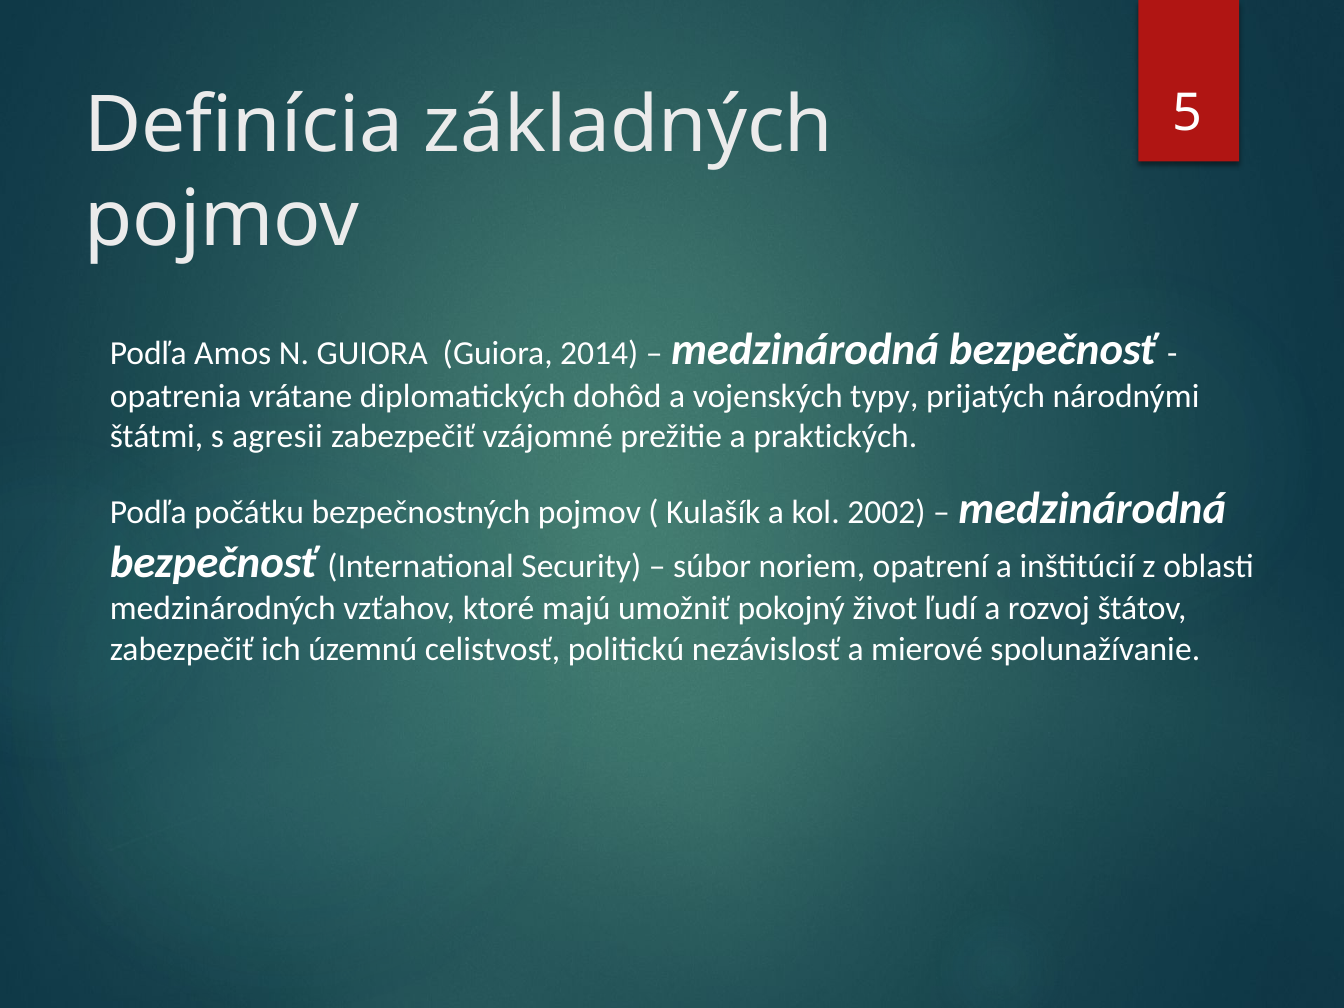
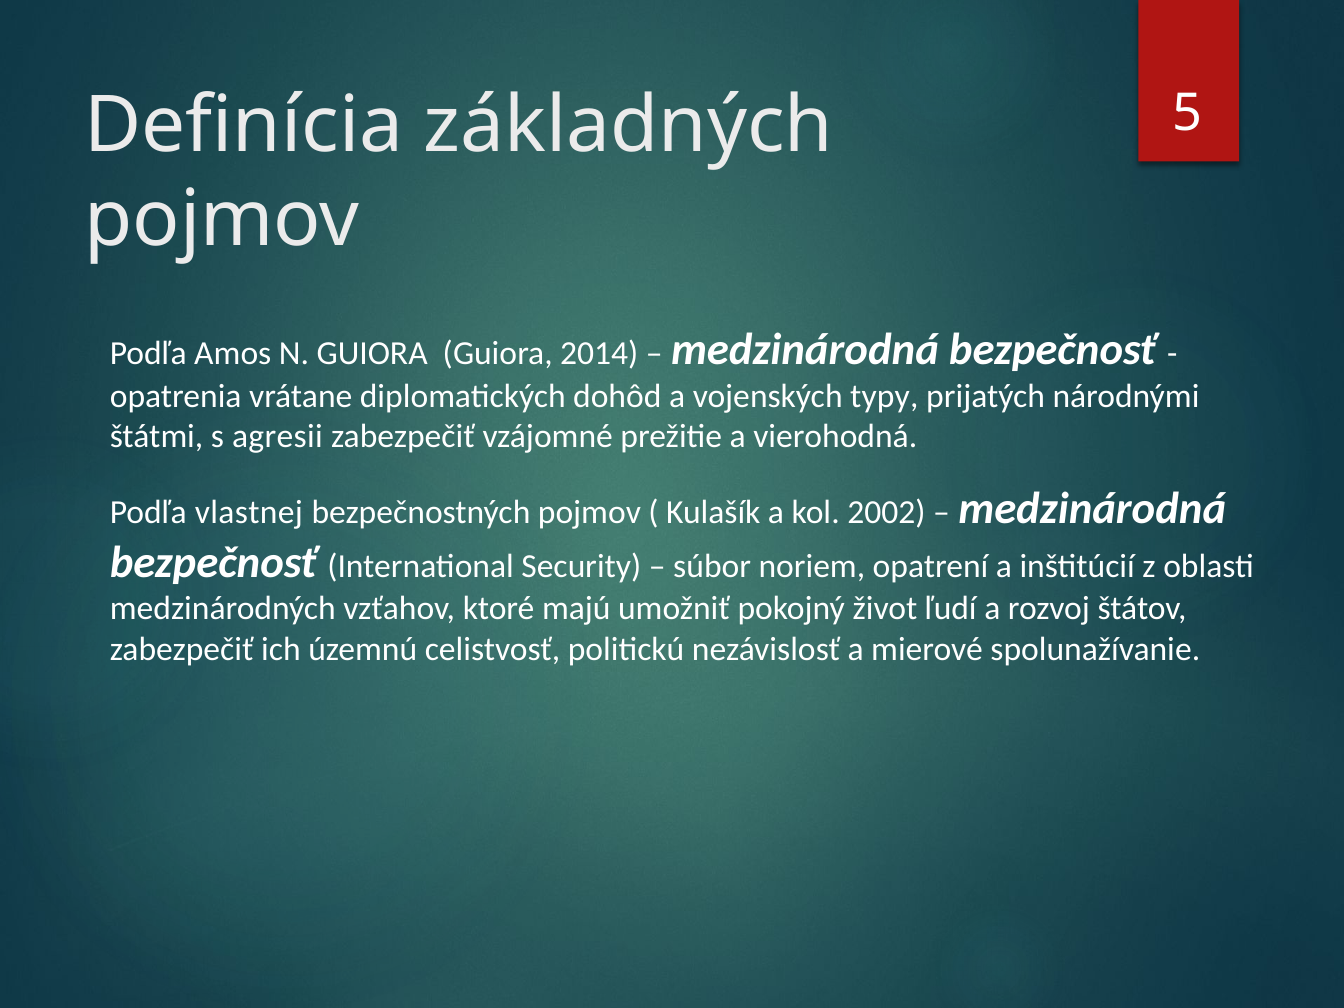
praktických: praktických -> vierohodná (835, 437)
počátku: počátku -> vlastnej (249, 513)
